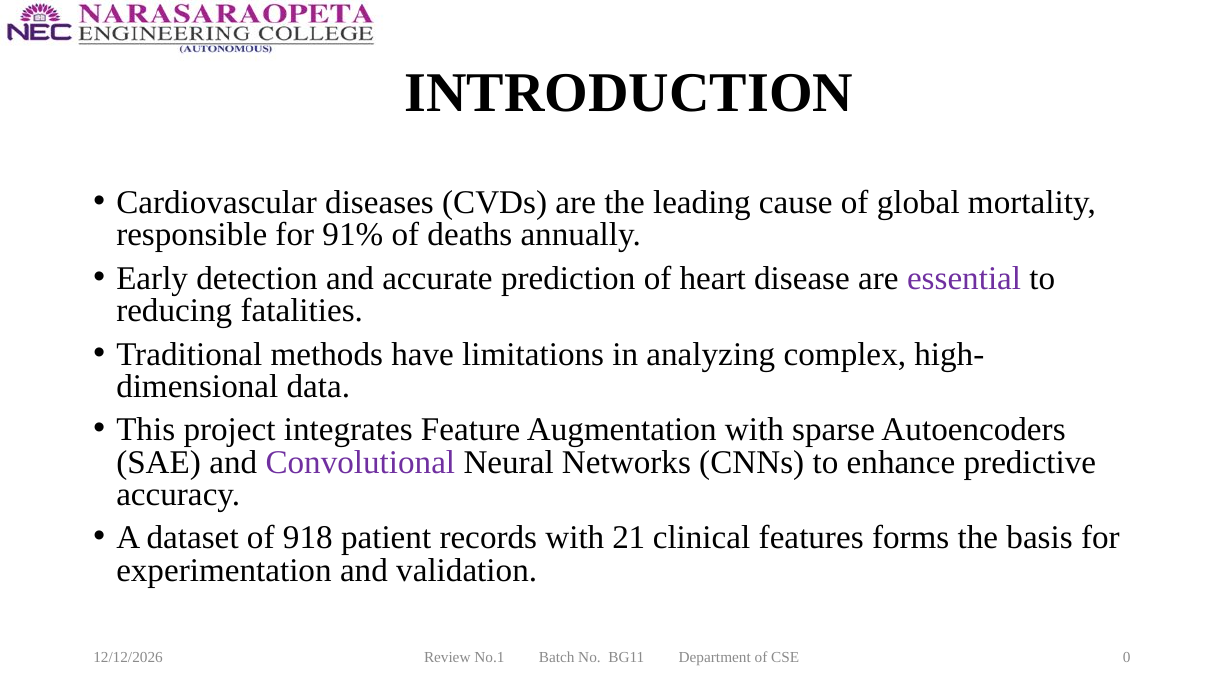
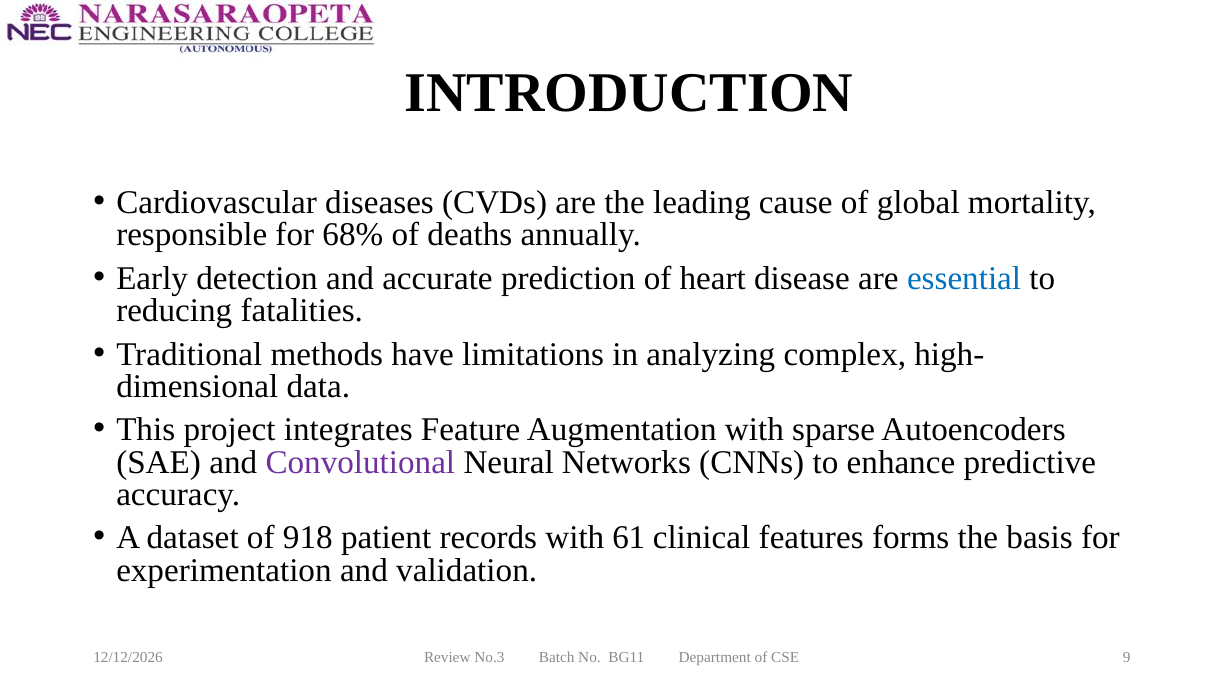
91%: 91% -> 68% (353, 235)
essential colour: purple -> blue (964, 279)
21: 21 -> 61 (629, 538)
No.1: No.1 -> No.3 (489, 657)
0: 0 -> 9 (1127, 657)
